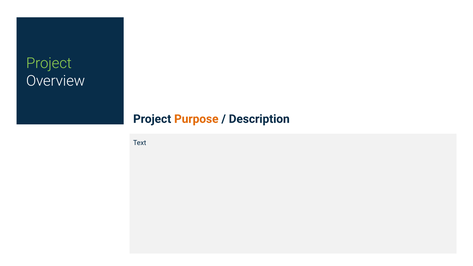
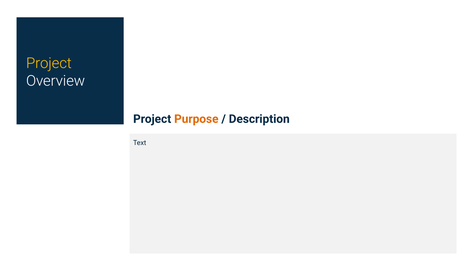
Project colour: light green -> yellow (49, 63)
